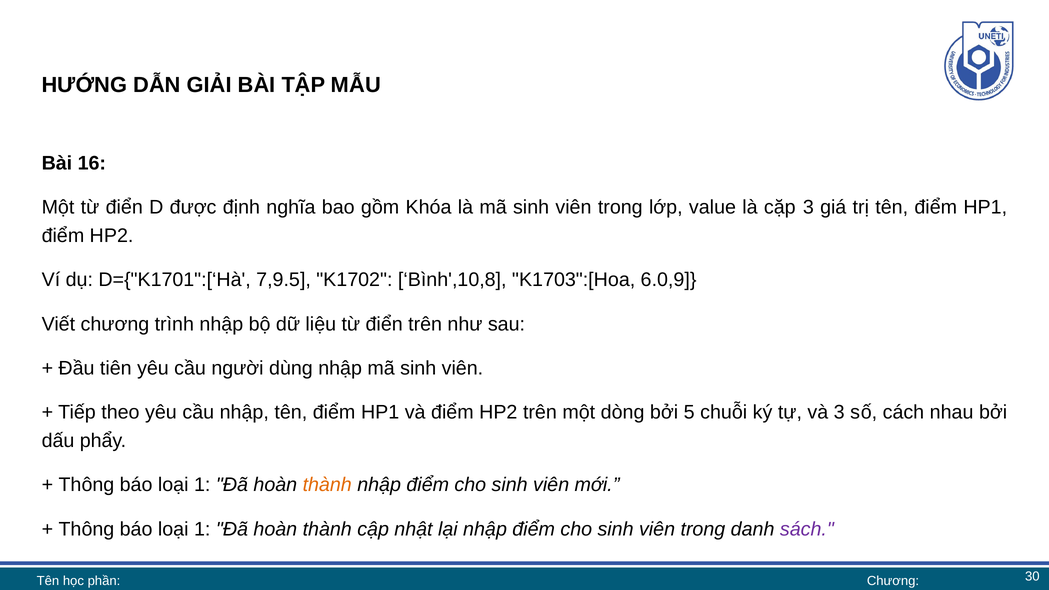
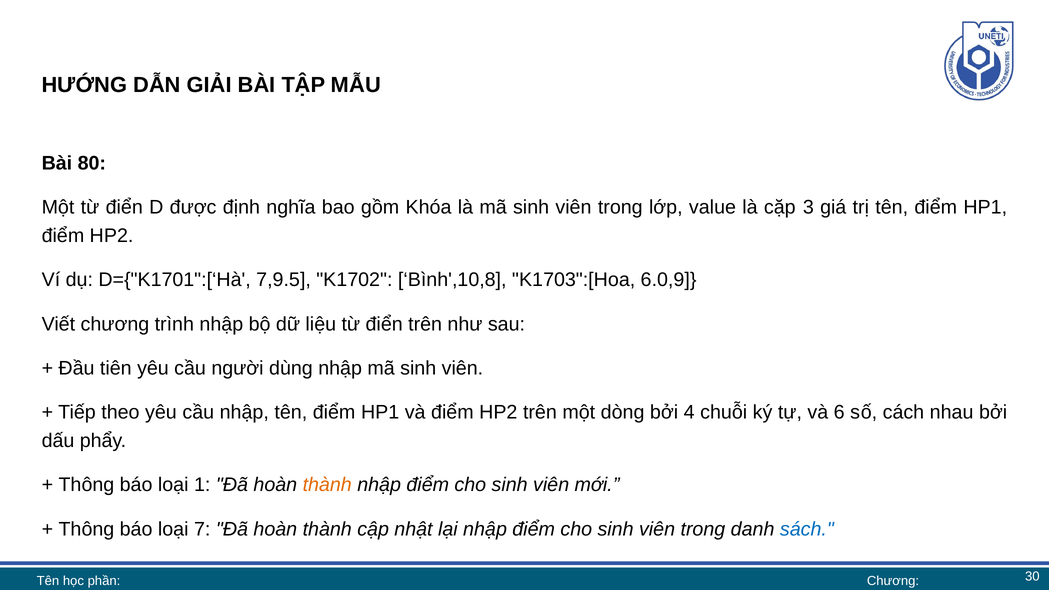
16: 16 -> 80 (92, 163)
5: 5 -> 4 (689, 412)
và 3: 3 -> 6 (839, 412)
1: 1 -> 7 (202, 529)
sách colour: purple -> blue (807, 529)
